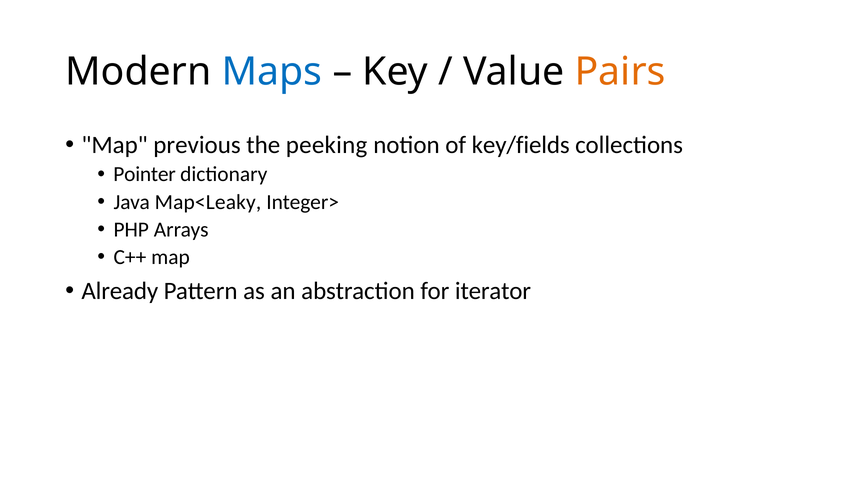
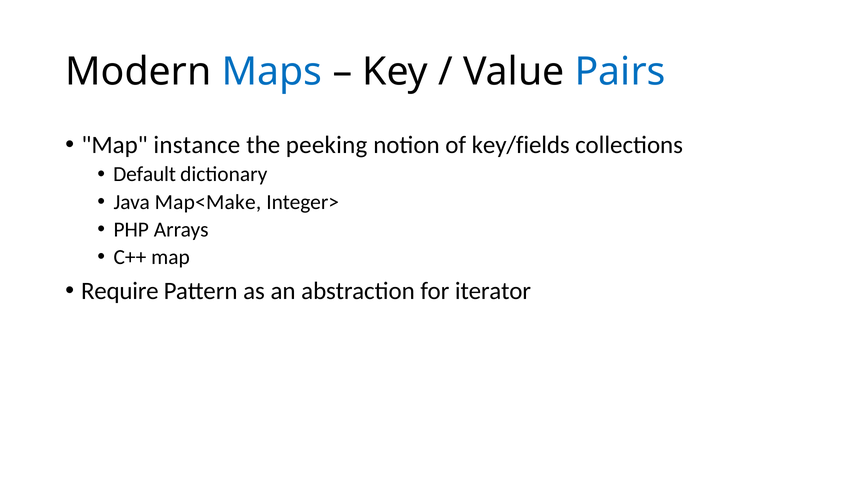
Pairs colour: orange -> blue (620, 72)
previous: previous -> instance (197, 145)
Pointer: Pointer -> Default (145, 174)
Map<Leaky: Map<Leaky -> Map<Make (208, 202)
Already: Already -> Require (120, 291)
